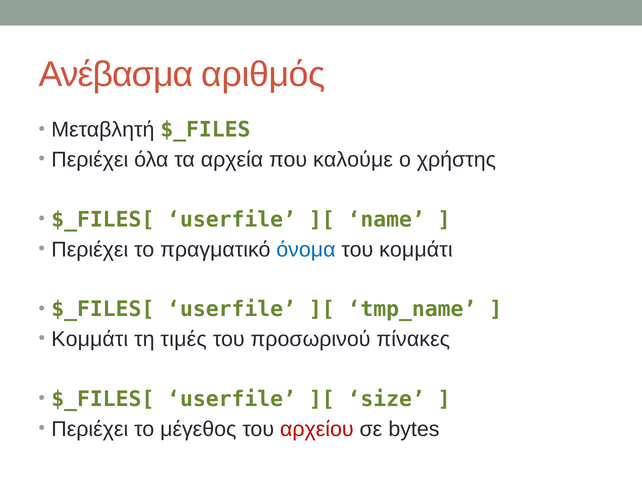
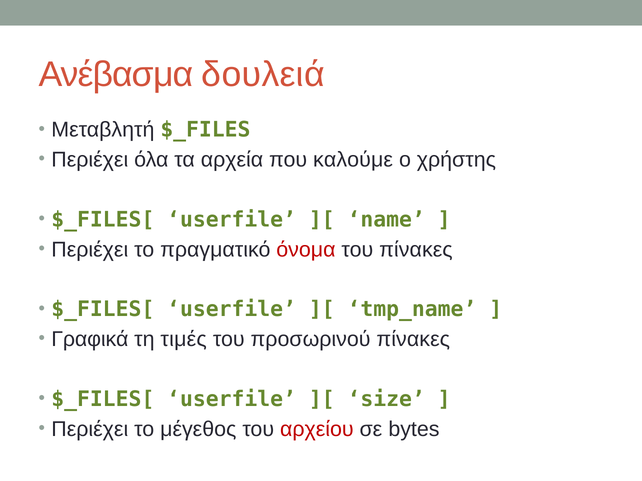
αριθμός: αριθμός -> δουλειά (263, 75)
όνομα colour: blue -> red (306, 250)
του κομμάτι: κομμάτι -> πίνακες (416, 250)
Κομμάτι: Κομμάτι -> Γραφικά (90, 340)
